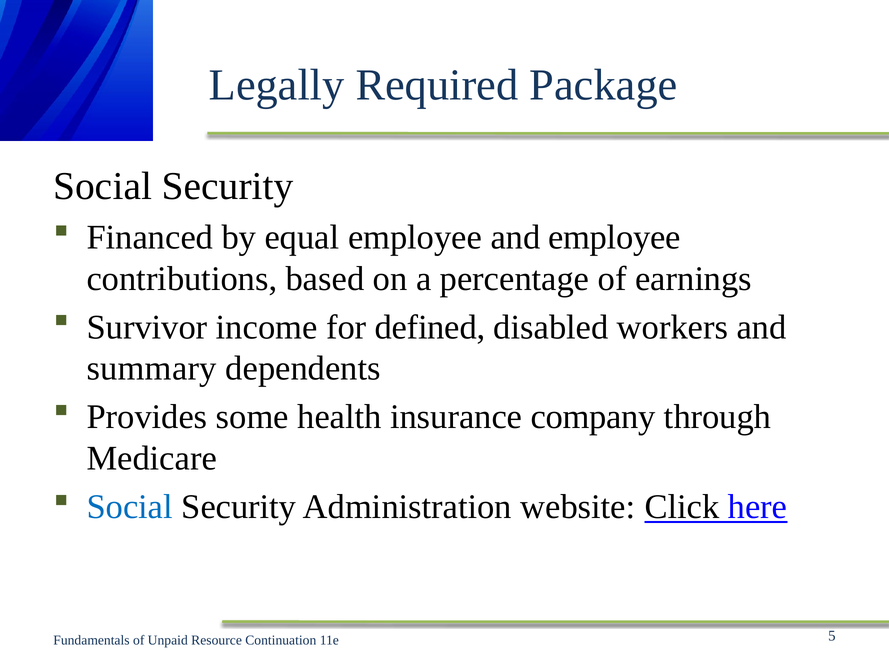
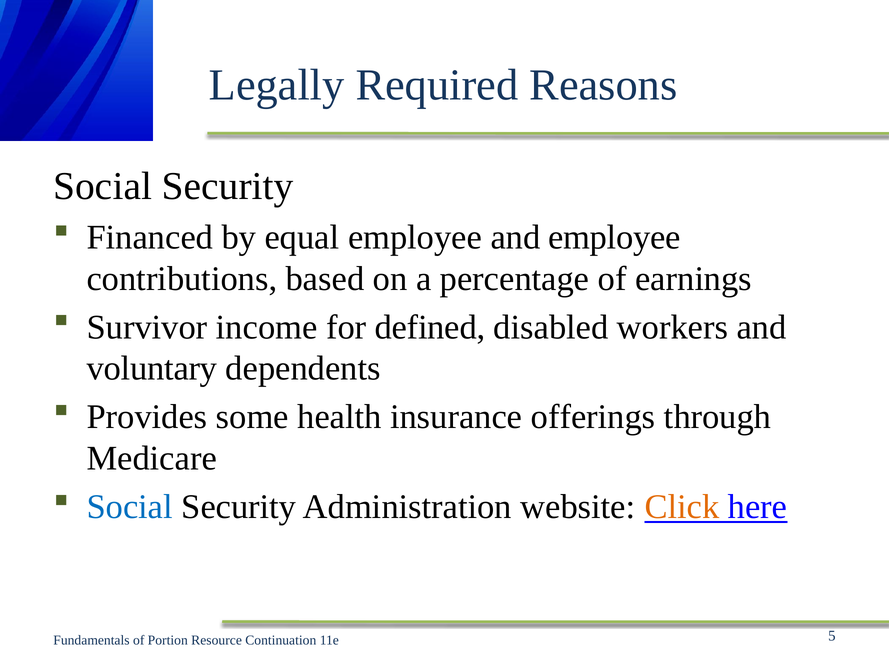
Package: Package -> Reasons (603, 85)
summary: summary -> voluntary (152, 369)
company: company -> offerings (593, 417)
Click colour: black -> orange (682, 507)
Unpaid: Unpaid -> Portion (168, 641)
